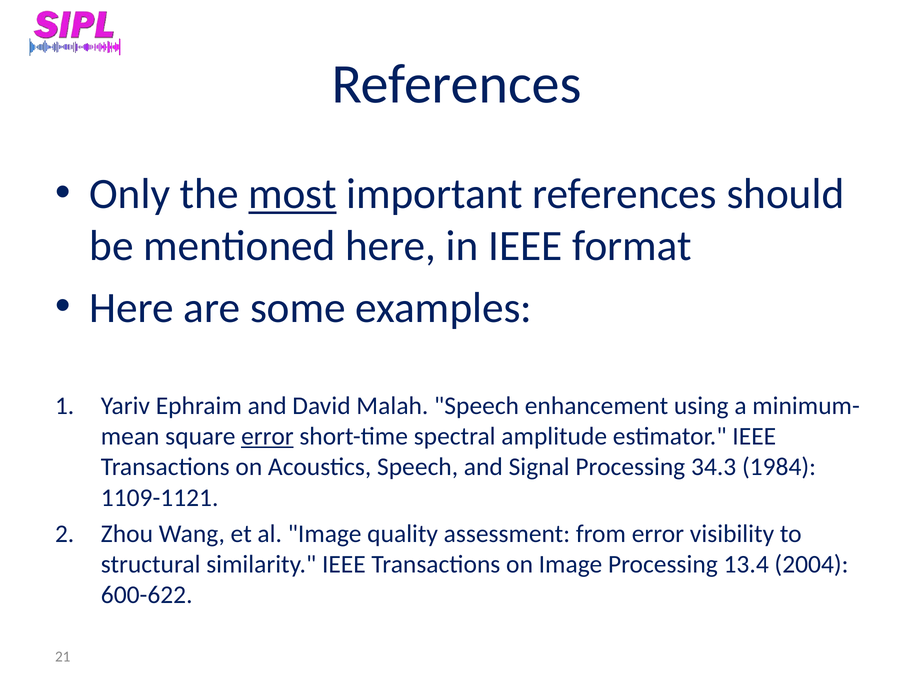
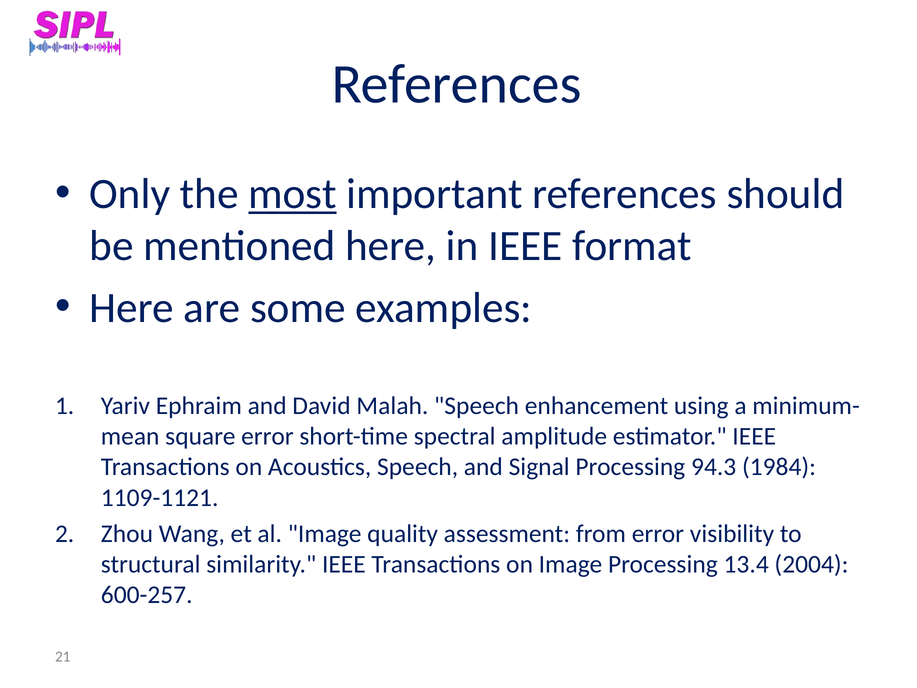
error underline: present -> none (267, 436)
34.3: 34.3 -> 94.3 (714, 467)
600-622: 600-622 -> 600-257 (147, 595)
